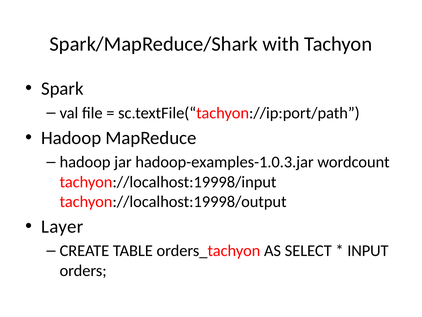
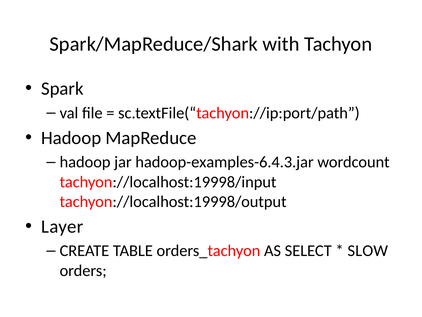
hadoop-examples-1.0.3.jar: hadoop-examples-1.0.3.jar -> hadoop-examples-6.4.3.jar (225, 162)
INPUT: INPUT -> SLOW (368, 251)
